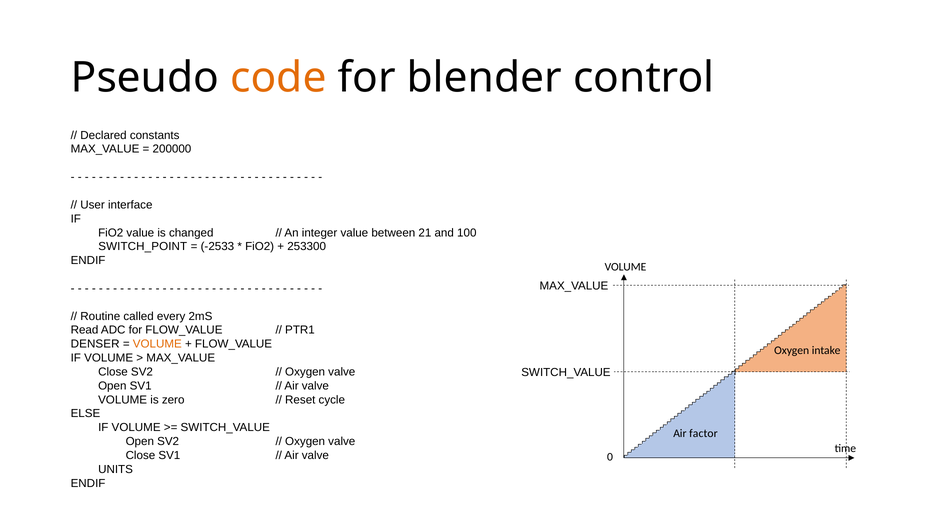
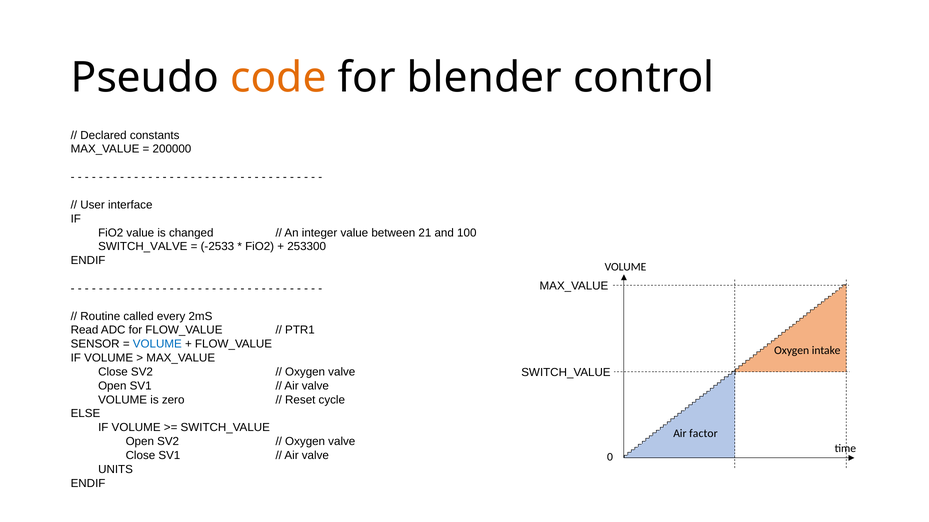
SWITCH_POINT: SWITCH_POINT -> SWITCH_VALVE (143, 247)
DENSER: DENSER -> SENSOR (95, 344)
VOLUME colour: orange -> blue (157, 344)
